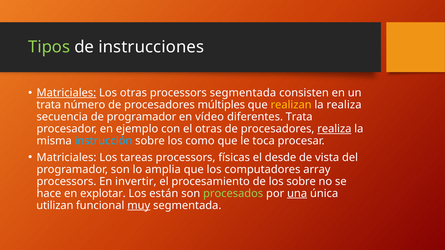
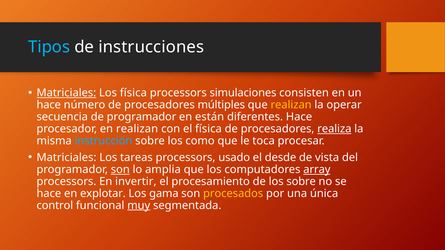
Tipos colour: light green -> light blue (49, 47)
Los otras: otras -> física (133, 93)
processors segmentada: segmentada -> simulaciones (243, 93)
trata: trata -> hace (49, 105)
la realiza: realiza -> operar (344, 105)
vídeo: vídeo -> están (210, 117)
diferentes Trata: Trata -> Hace (299, 117)
en ejemplo: ejemplo -> realizan (137, 129)
el otras: otras -> física (208, 129)
físicas: físicas -> usado (234, 158)
son underline: none -> present (120, 170)
array underline: none -> present (317, 170)
están: están -> gama (164, 194)
procesados colour: light green -> yellow (233, 194)
una underline: present -> none (297, 194)
utilizan: utilizan -> control (55, 206)
